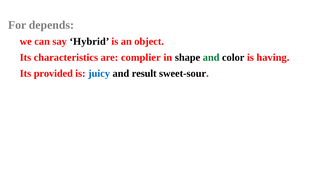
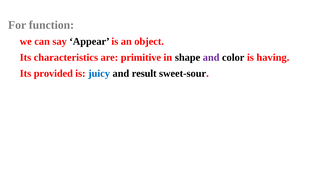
depends: depends -> function (51, 25)
Hybrid: Hybrid -> Appear (89, 41)
complier: complier -> primitive (141, 57)
and colour: green -> purple (211, 57)
